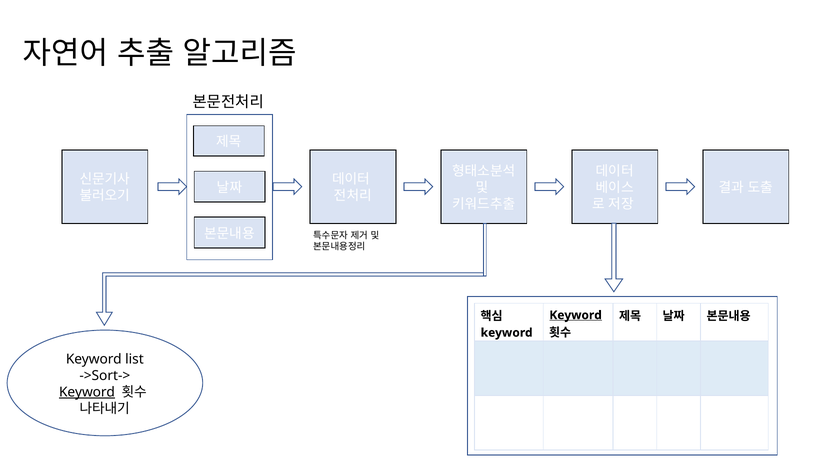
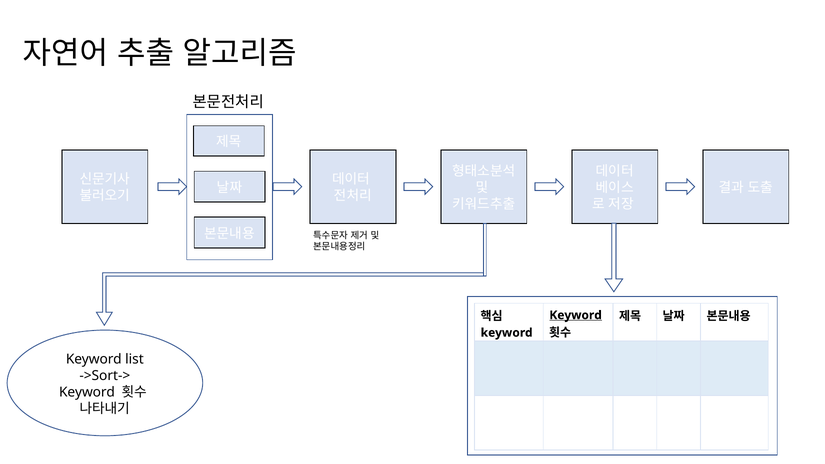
Keyword underline: present -> none (87, 392)
